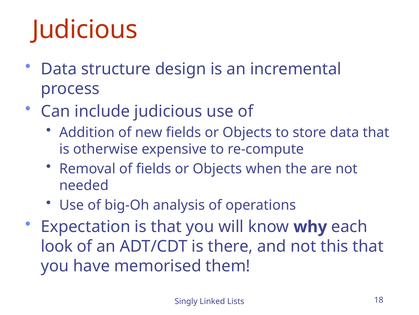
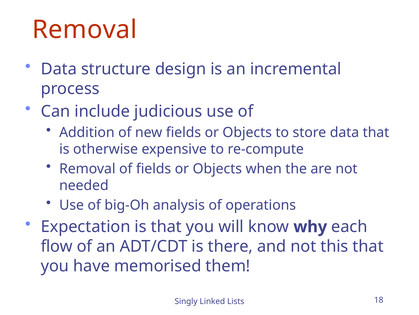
Judicious: Judicious -> Removal (85, 30)
look: look -> flow (57, 246)
